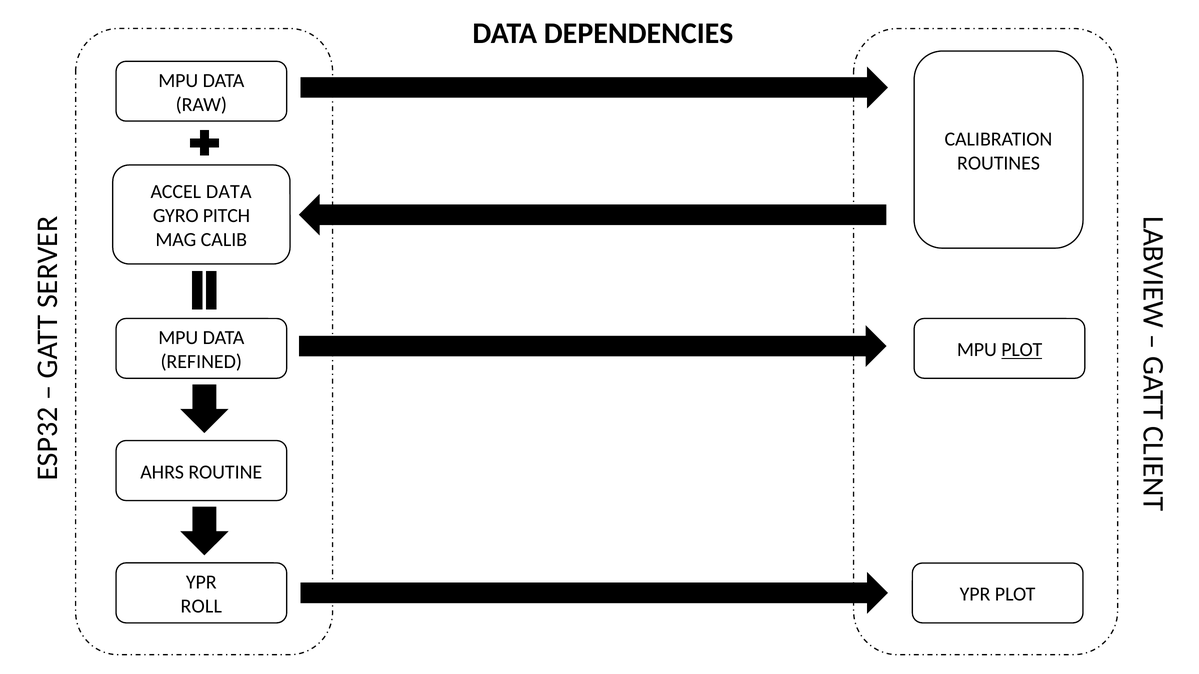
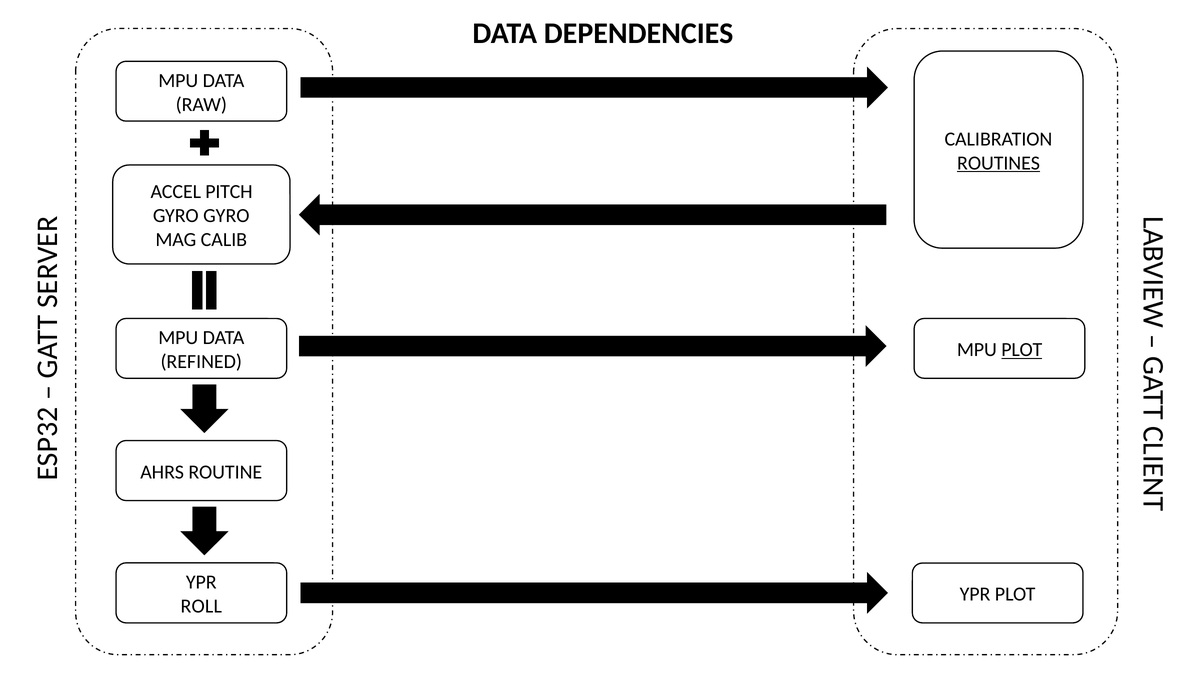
ROUTINES underline: none -> present (999, 163)
ACCEL DATA: DATA -> PITCH (229, 192)
GYRO PITCH: PITCH -> GYRO (226, 216)
